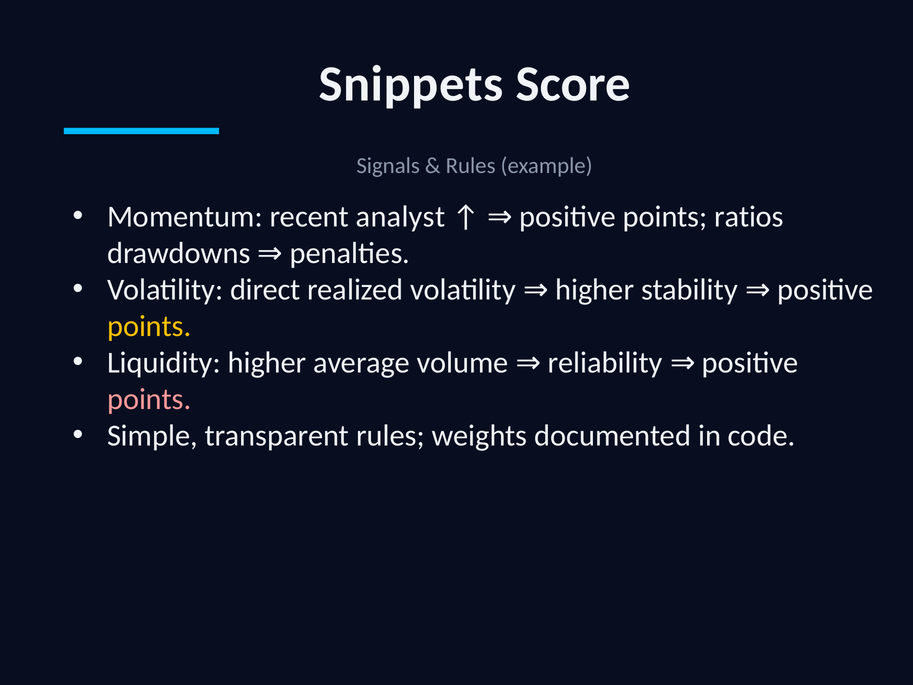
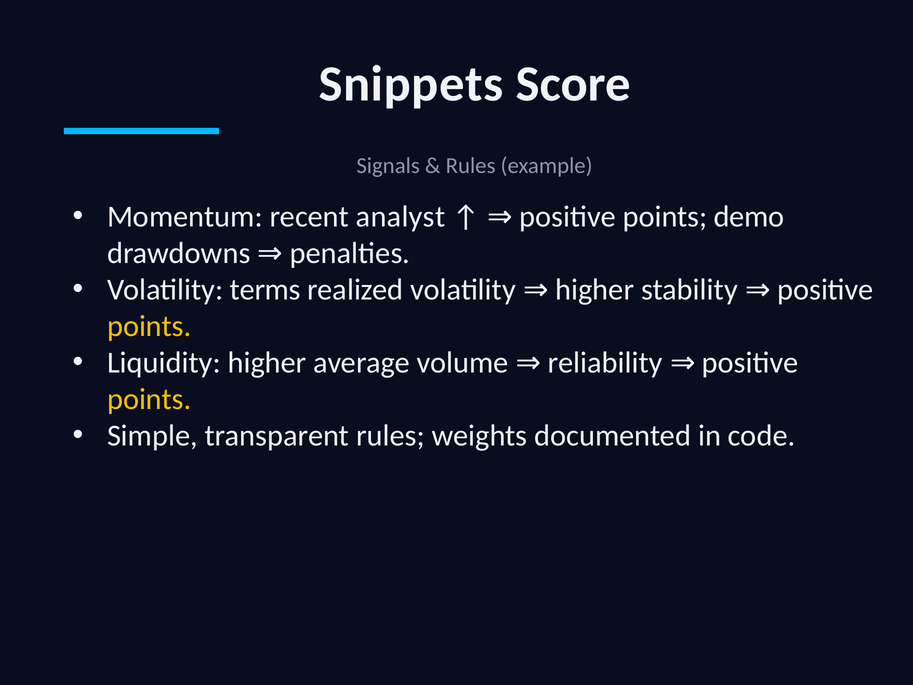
ratios: ratios -> demo (749, 217)
direct: direct -> terms (265, 290)
points colour: pink -> yellow (149, 399)
